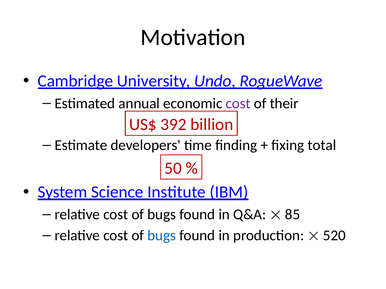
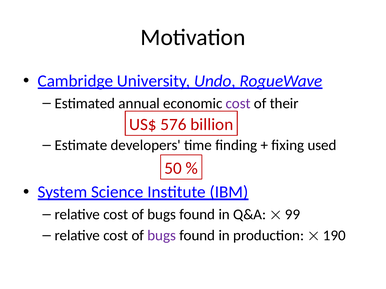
392: 392 -> 576 (174, 125)
total: total -> used (322, 145)
85: 85 -> 99 (293, 215)
bugs colour: blue -> purple (162, 236)
520: 520 -> 190 (334, 236)
